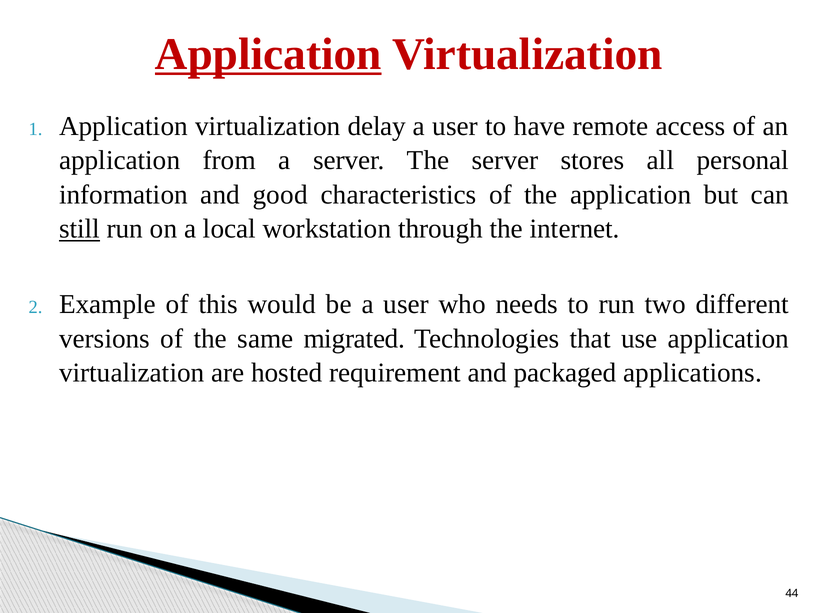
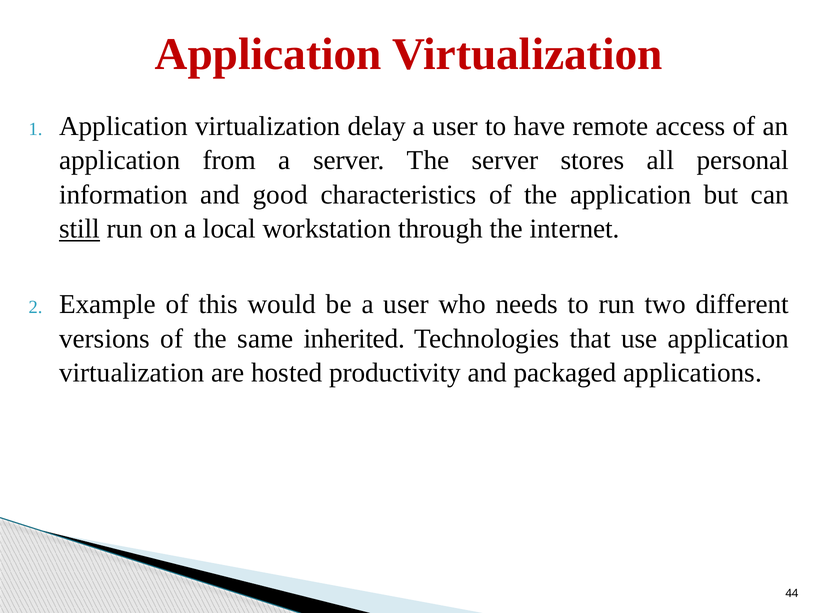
Application underline: present -> none (268, 54)
migrated: migrated -> inherited (354, 339)
requirement: requirement -> productivity (395, 373)
